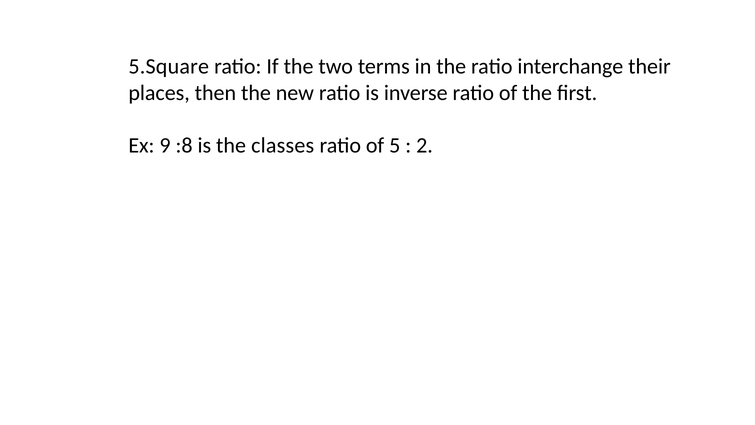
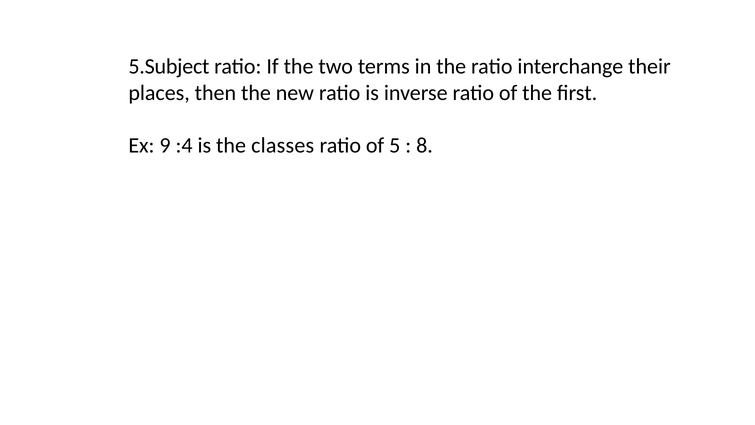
5.Square: 5.Square -> 5.Subject (169, 66)
:8: :8 -> :4 (184, 146)
2: 2 -> 8 (424, 146)
